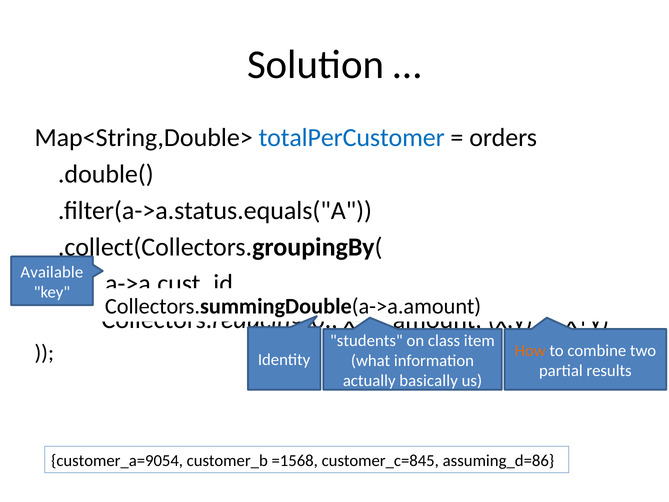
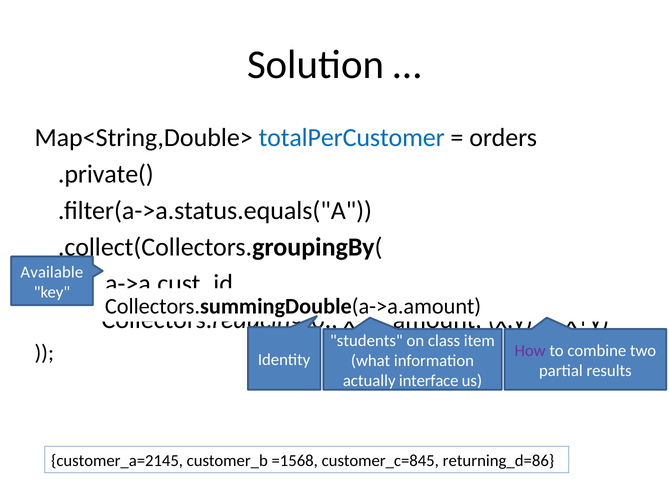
.double(: .double( -> .private( (106, 174)
How colour: orange -> purple (530, 350)
basically: basically -> interface (429, 380)
customer_a=9054: customer_a=9054 -> customer_a=2145 (117, 460)
assuming_d=86: assuming_d=86 -> returning_d=86 (498, 460)
